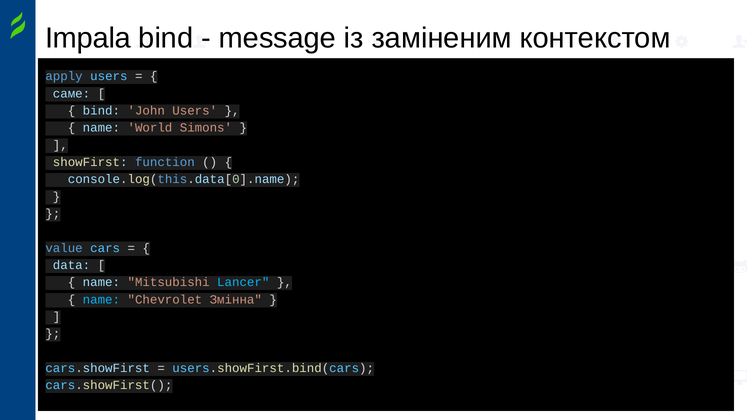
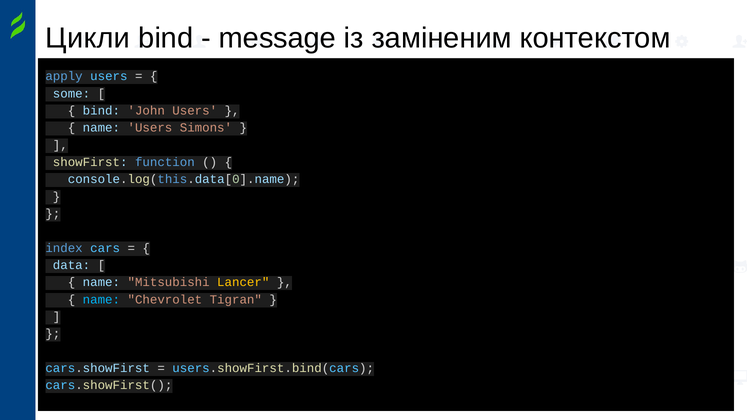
Impala: Impala -> Цикли (88, 38)
саме: саме -> some (72, 93)
name World: World -> Users (150, 128)
value: value -> index (64, 248)
Lancer colour: light blue -> yellow (243, 282)
Змінна: Змінна -> Tigran (236, 300)
